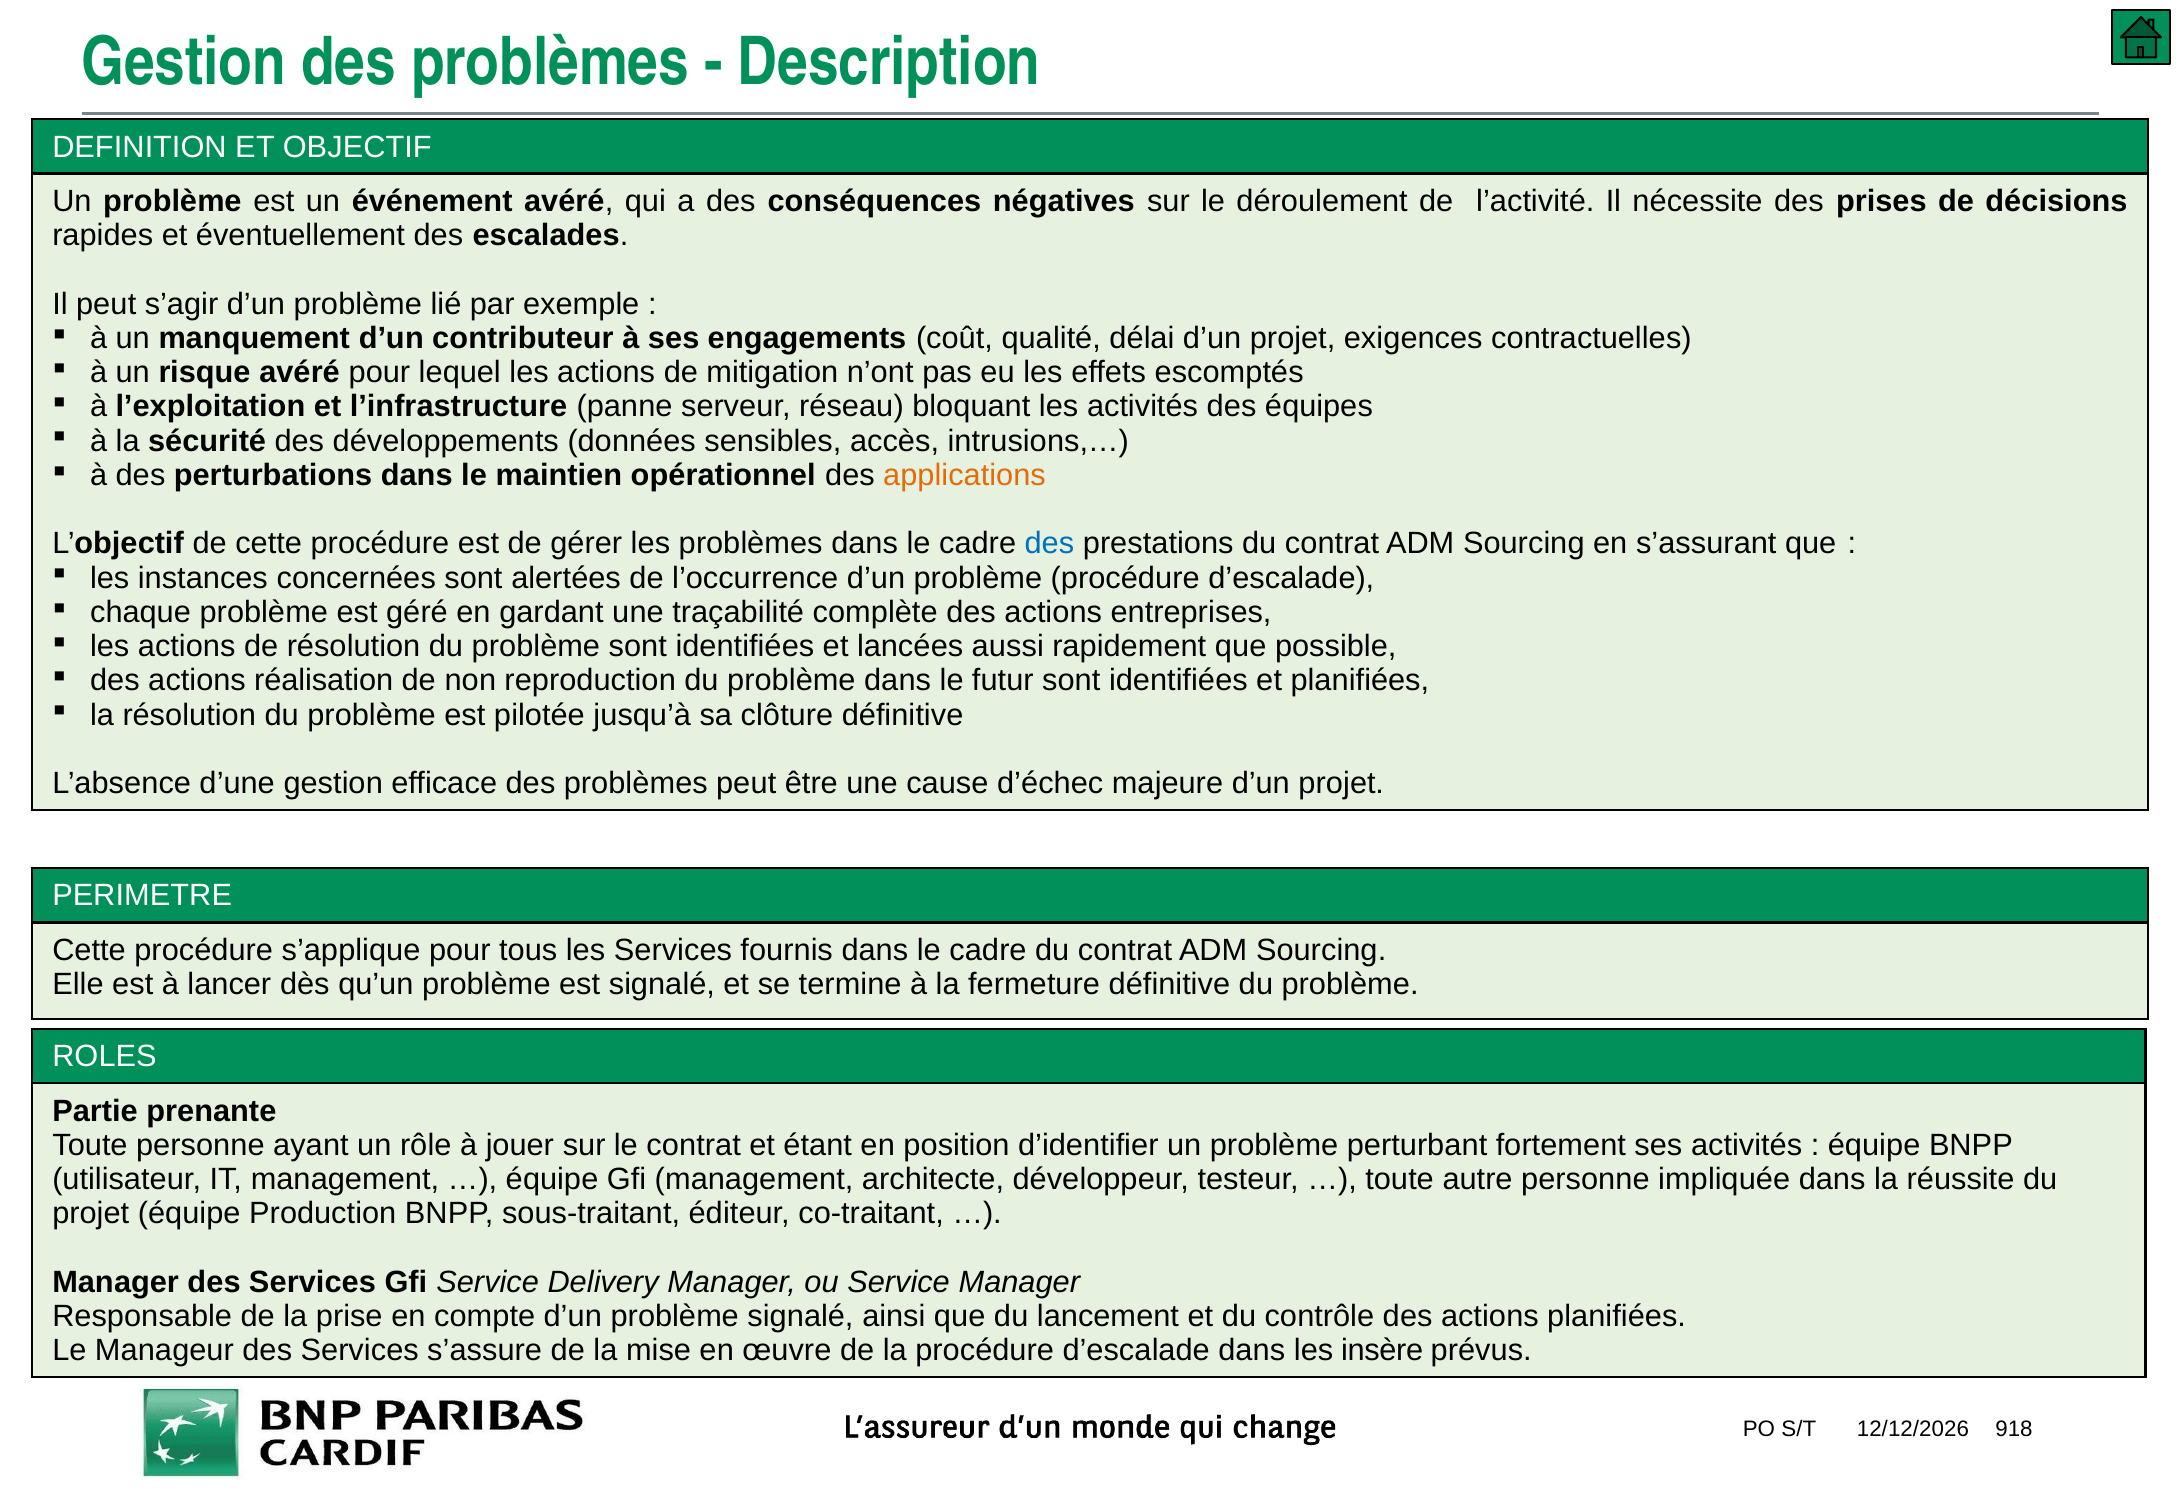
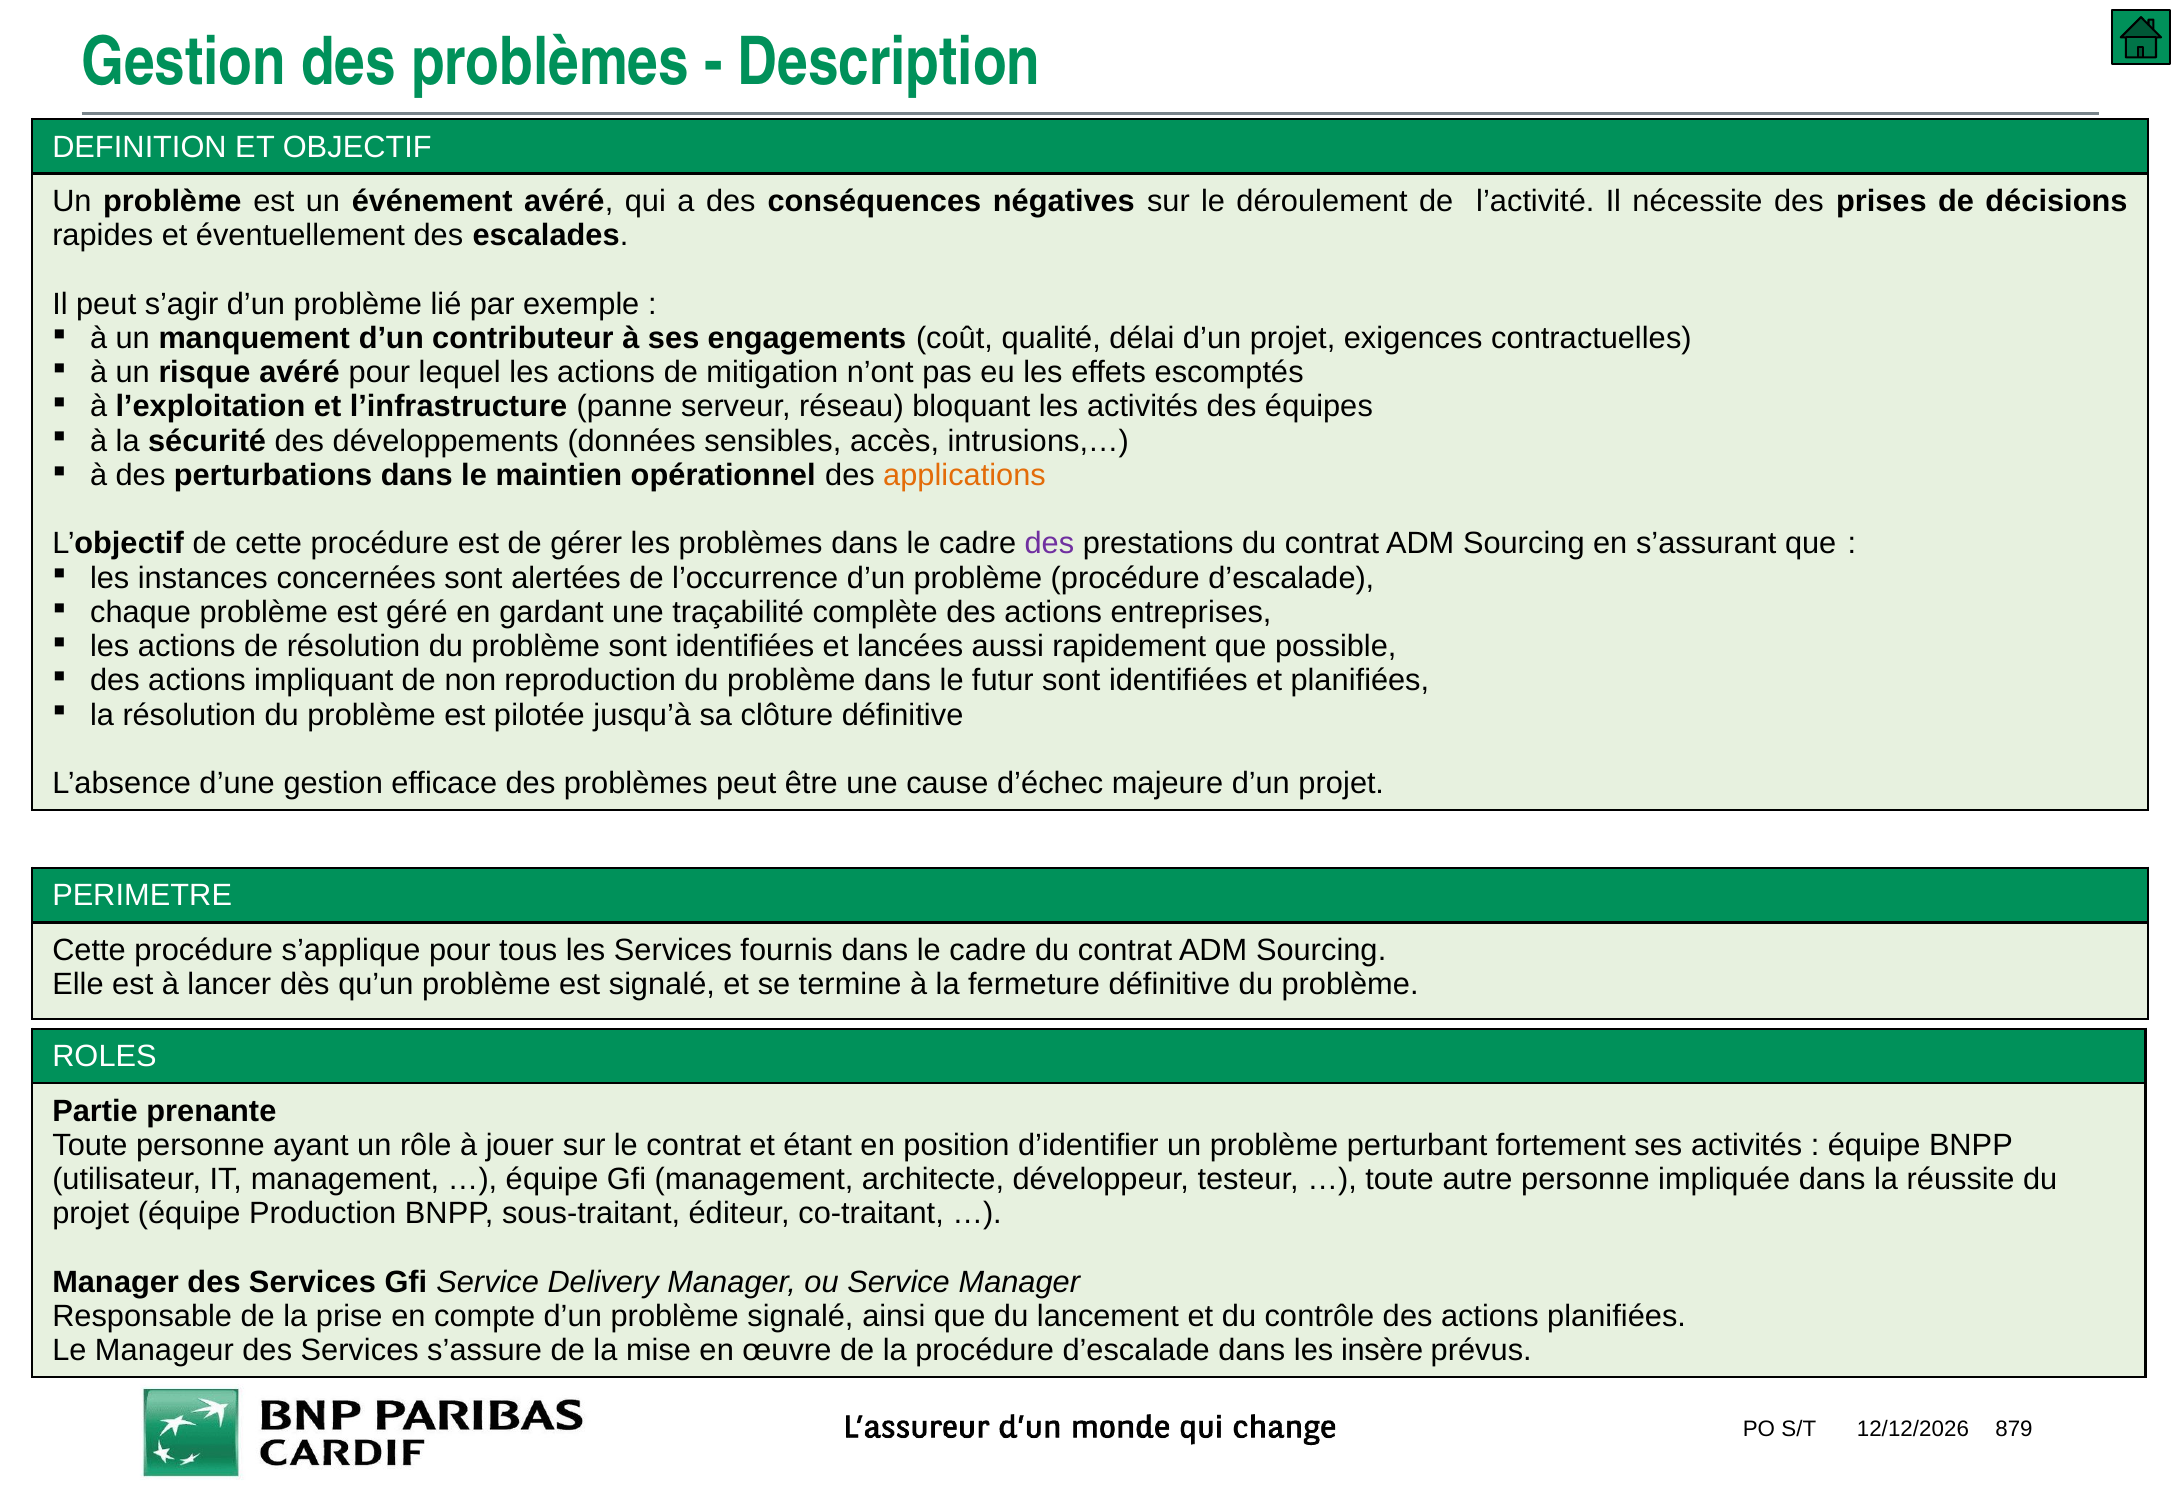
des colour: blue -> purple (1049, 543)
réalisation: réalisation -> impliquant (324, 680)
918: 918 -> 879 (2014, 1429)
